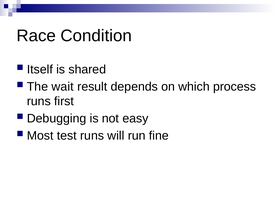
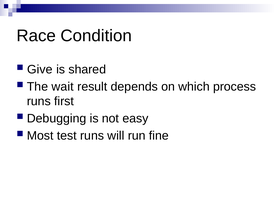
Itself: Itself -> Give (40, 69)
